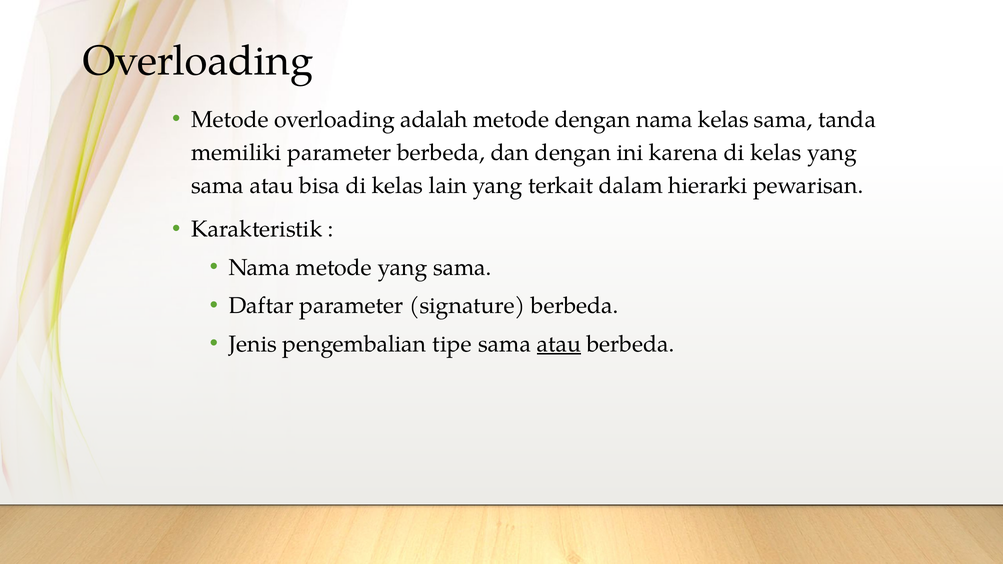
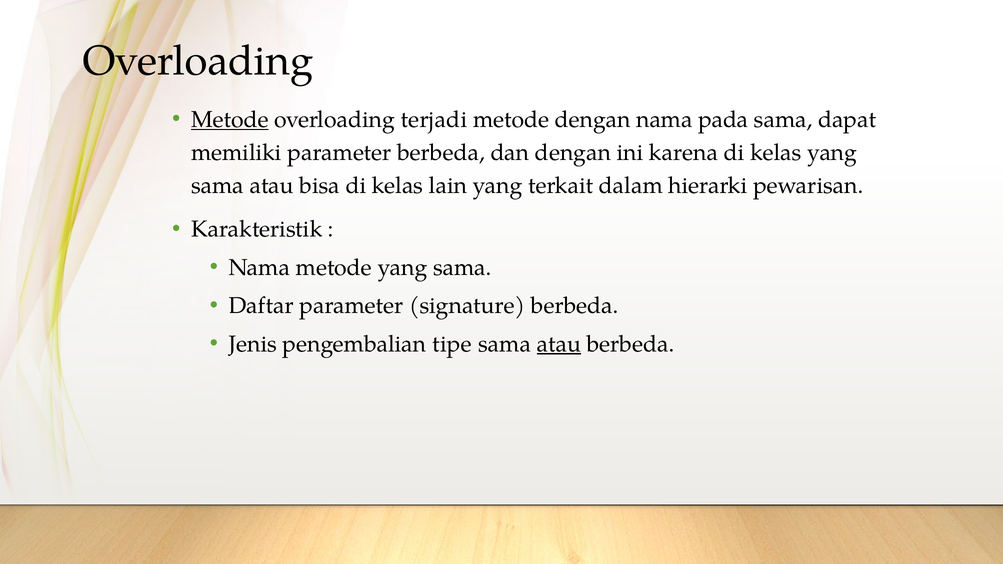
Metode underline: none -> present (230, 120)
adalah: adalah -> terjadi (434, 120)
nama kelas: kelas -> pada (723, 120)
tanda: tanda -> dapat (847, 120)
